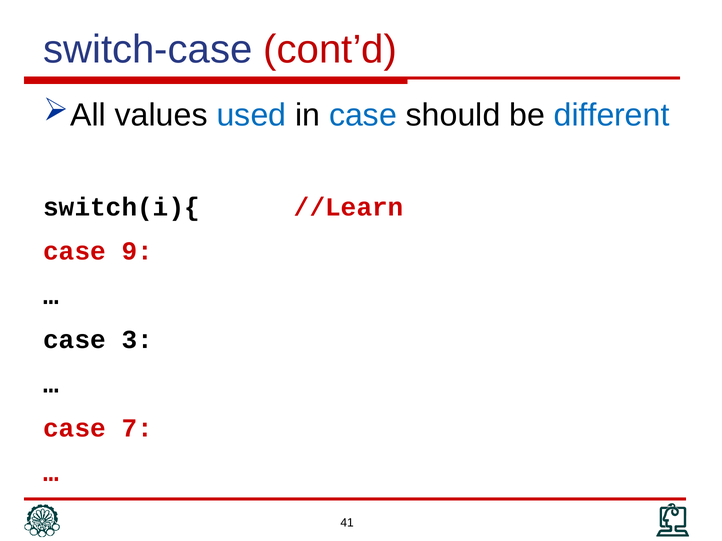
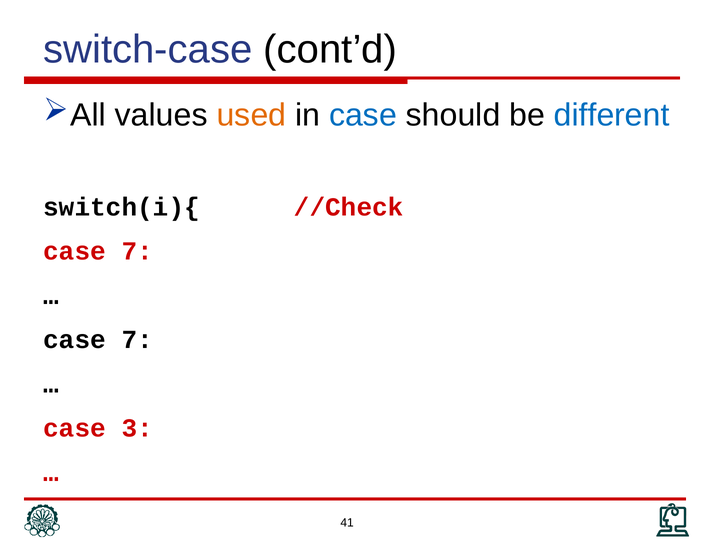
cont’d colour: red -> black (330, 49)
used colour: blue -> orange (251, 115)
//Learn: //Learn -> //Check (349, 207)
9: 9 -> 7 (137, 252)
3: 3 -> 7 (137, 340)
7: 7 -> 3 (137, 429)
